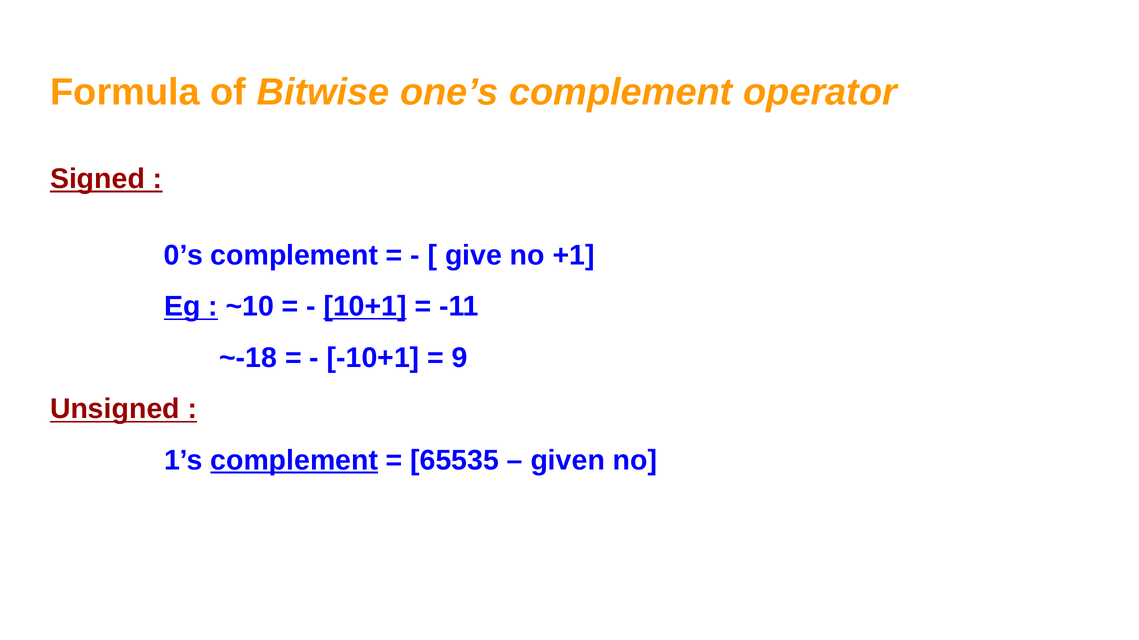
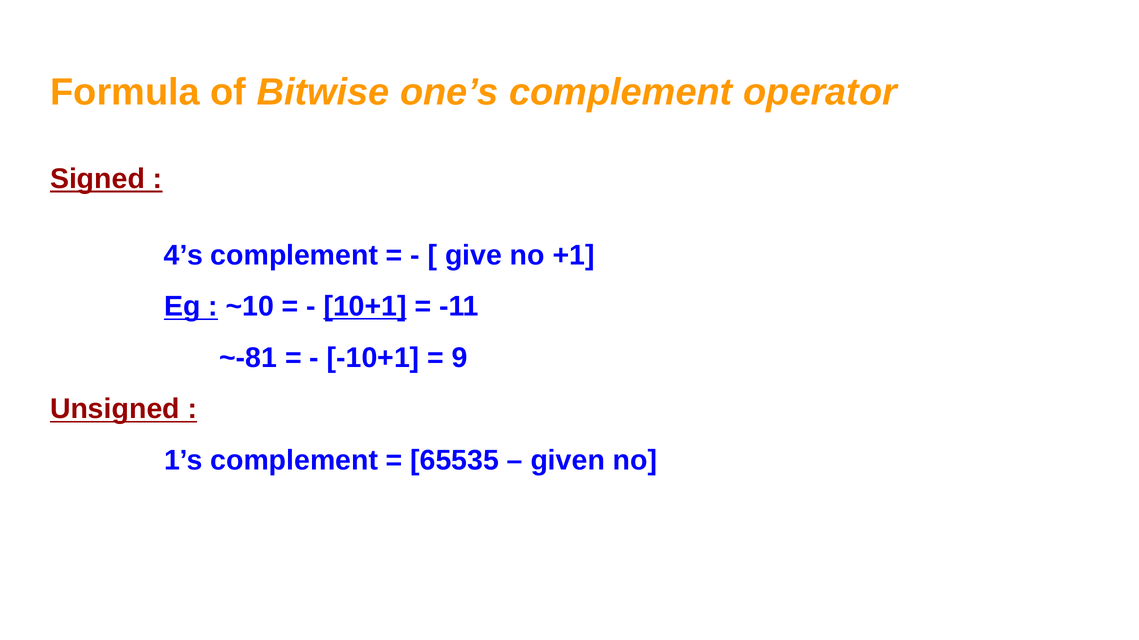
0’s: 0’s -> 4’s (183, 256)
~-18: ~-18 -> ~-81 (248, 358)
complement underline: present -> none (294, 461)
